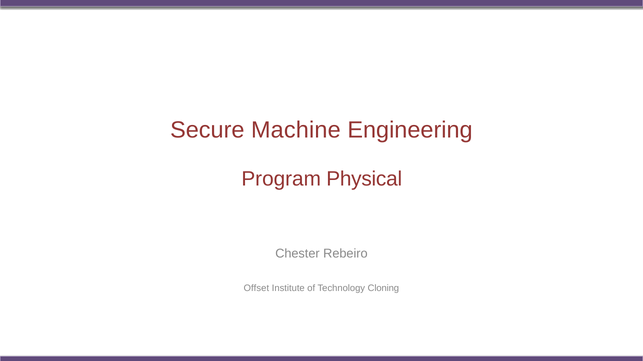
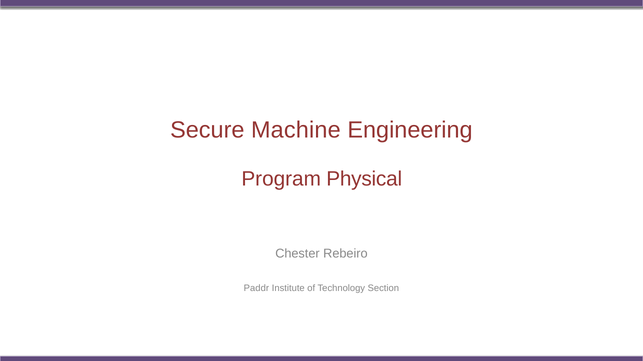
Offset: Offset -> Paddr (256, 289)
Cloning: Cloning -> Section (383, 289)
